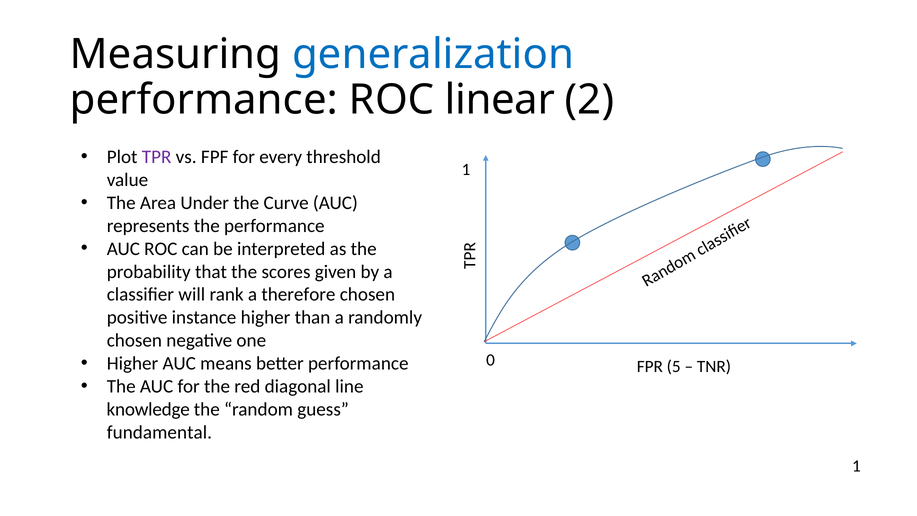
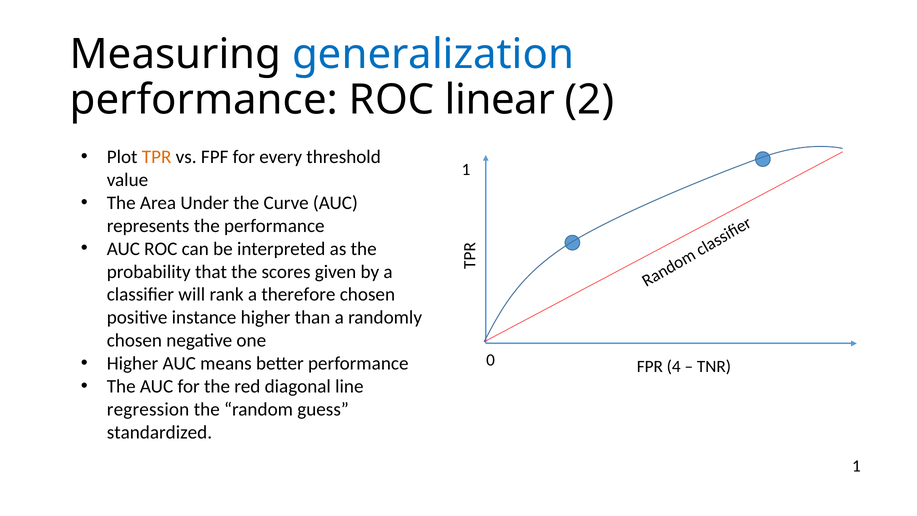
TPR colour: purple -> orange (157, 157)
5: 5 -> 4 (674, 367)
knowledge: knowledge -> regression (148, 409)
fundamental: fundamental -> standardized (159, 432)
